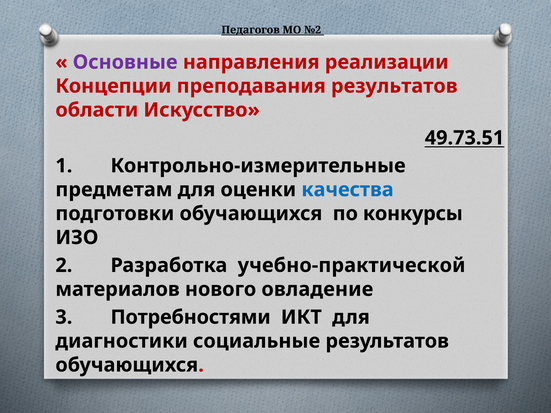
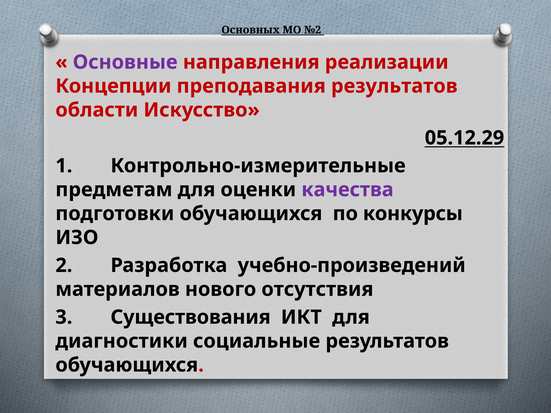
Педагогов: Педагогов -> Основных (251, 30)
49.73.51: 49.73.51 -> 05.12.29 (464, 138)
качества colour: blue -> purple (348, 190)
учебно-практической: учебно-практической -> учебно-произведений (352, 266)
овладение: овладение -> отсутствия (317, 289)
Потребностями: Потребностями -> Существования (191, 317)
